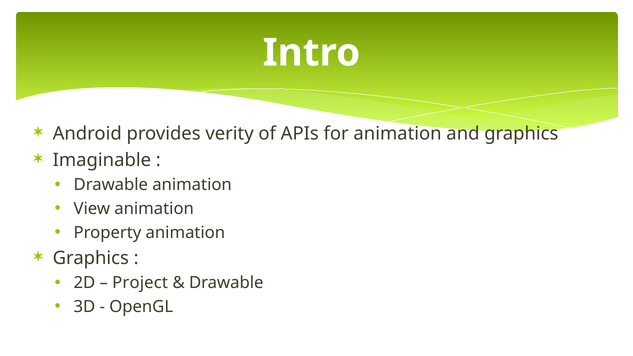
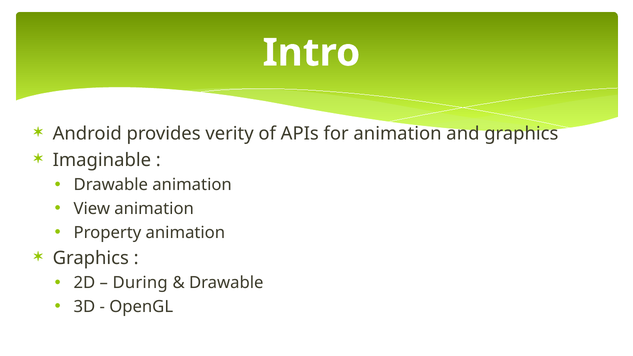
Project: Project -> During (140, 283)
